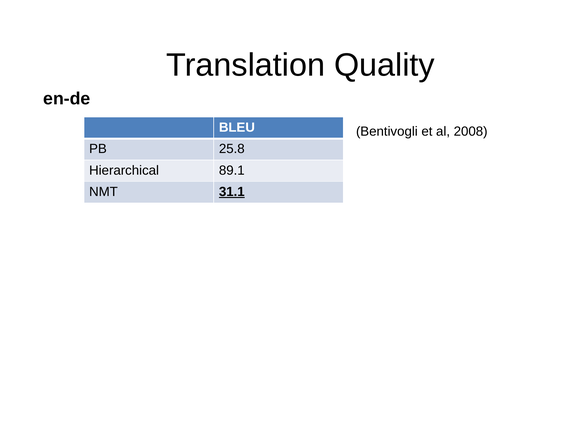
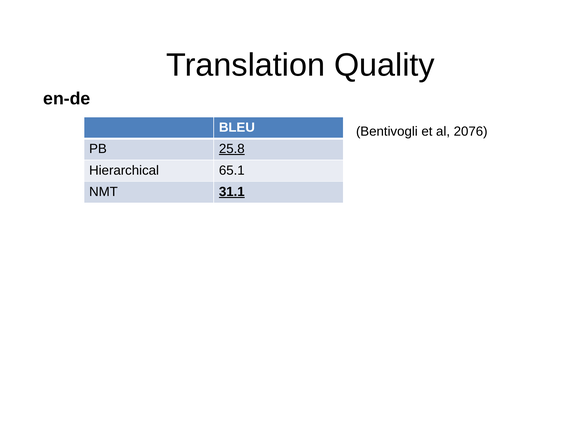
2008: 2008 -> 2076 (471, 131)
25.8 underline: none -> present (232, 149)
89.1: 89.1 -> 65.1 (232, 170)
